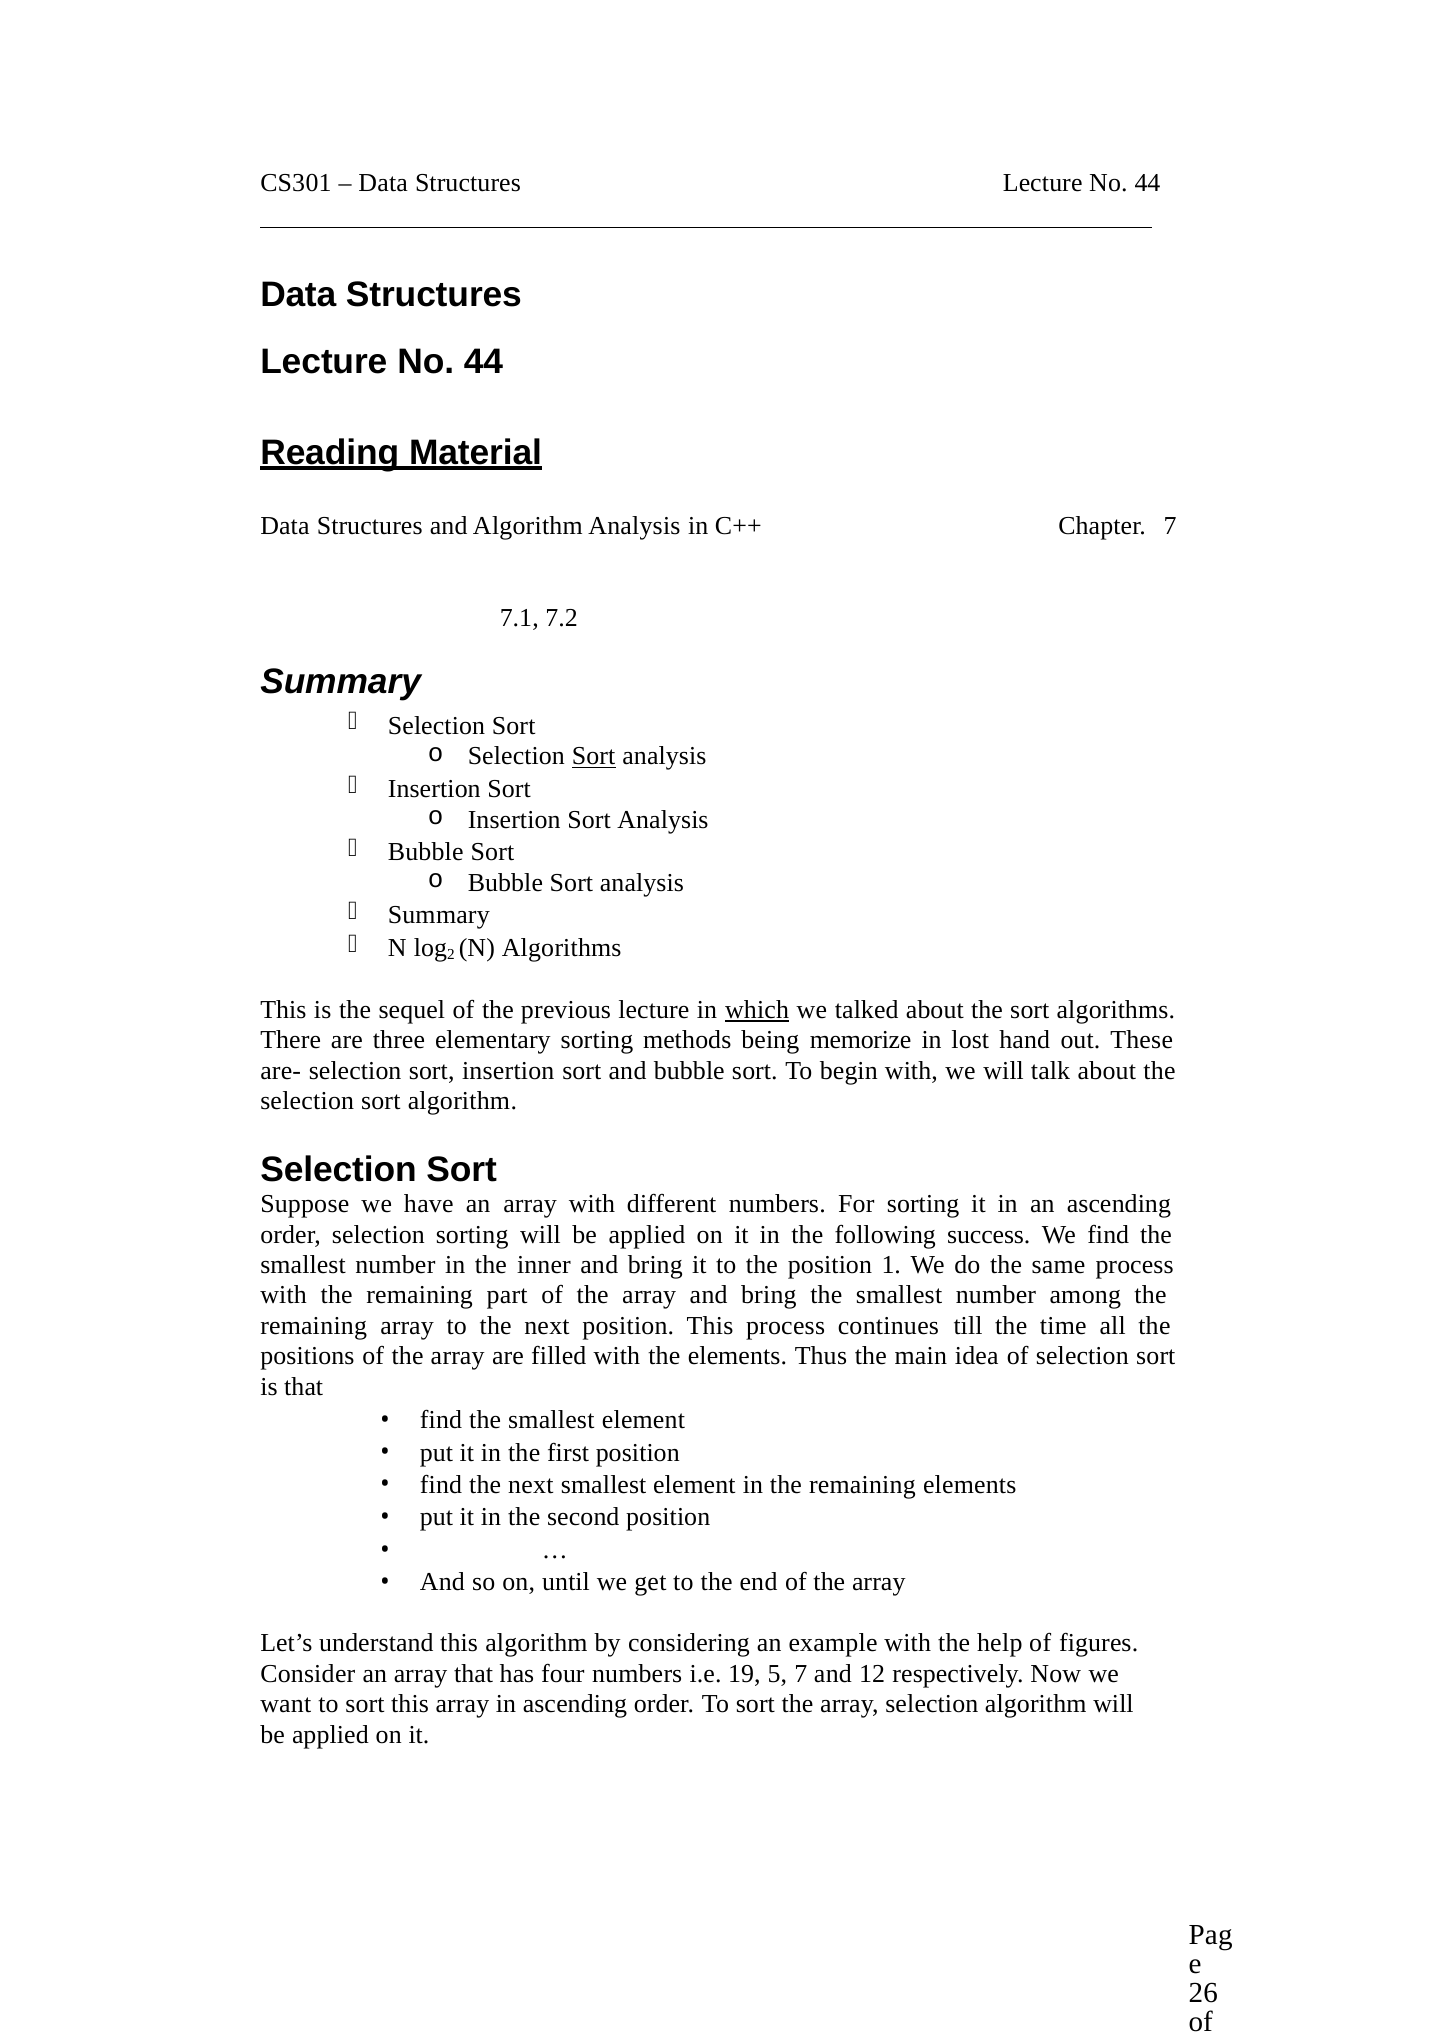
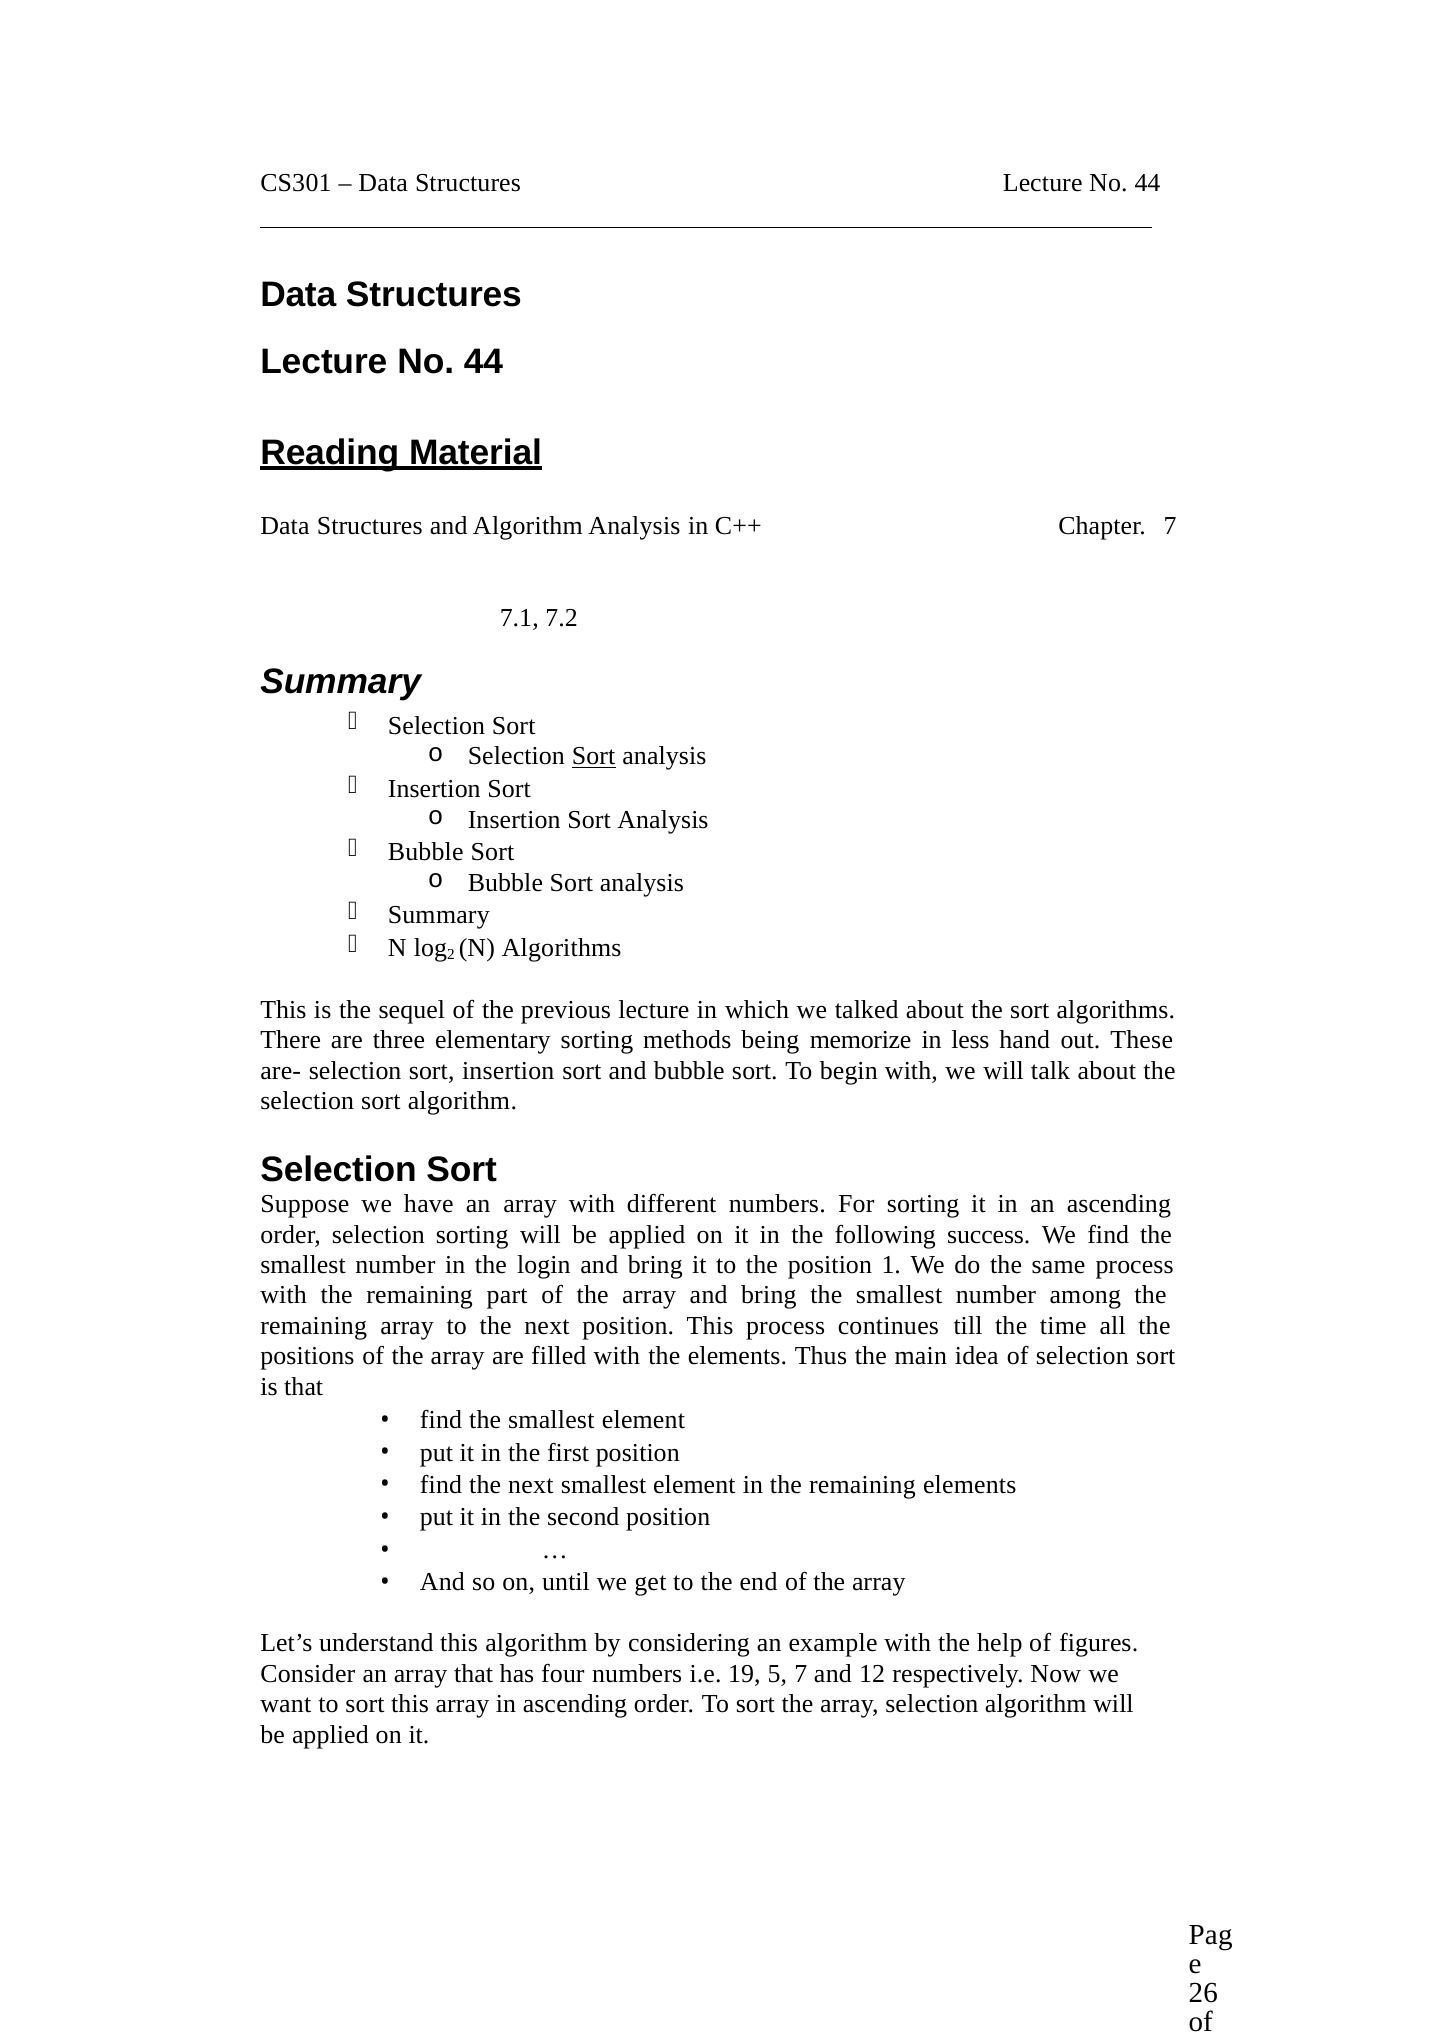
which underline: present -> none (757, 1010)
lost: lost -> less (970, 1041)
inner: inner -> login (544, 1265)
